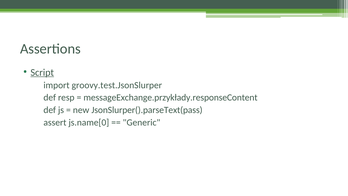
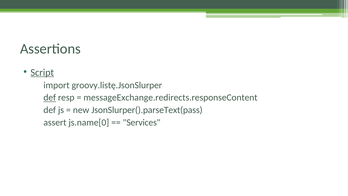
groovy.test.JsonSlurper: groovy.test.JsonSlurper -> groovy.listę.JsonSlurper (117, 85)
def underline: none -> present (50, 97)
messageExchange.przykłady.responseContent: messageExchange.przykłady.responseContent -> messageExchange.redirects.responseContent (170, 97)
Generic: Generic -> Services (142, 122)
